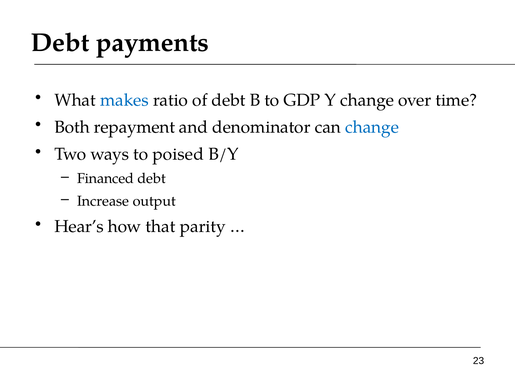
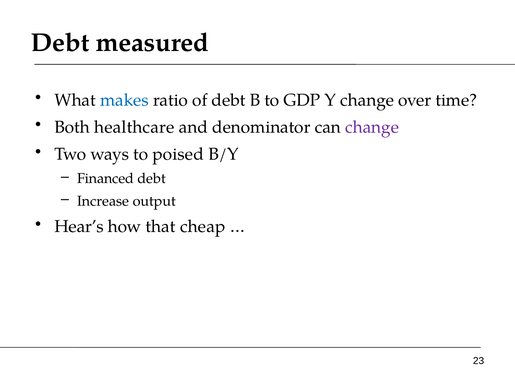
payments: payments -> measured (152, 43)
repayment: repayment -> healthcare (134, 127)
change colour: blue -> purple (372, 127)
parity: parity -> cheap (203, 227)
